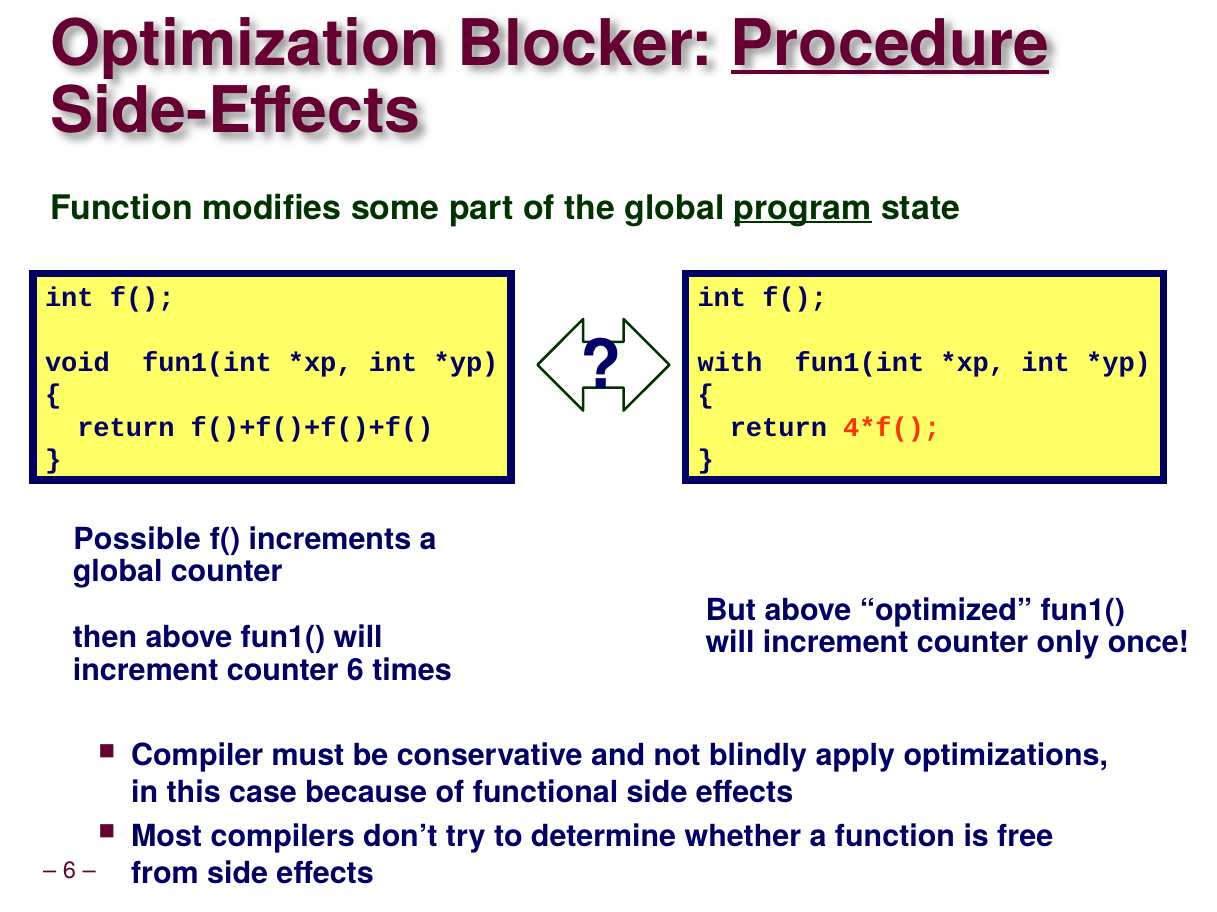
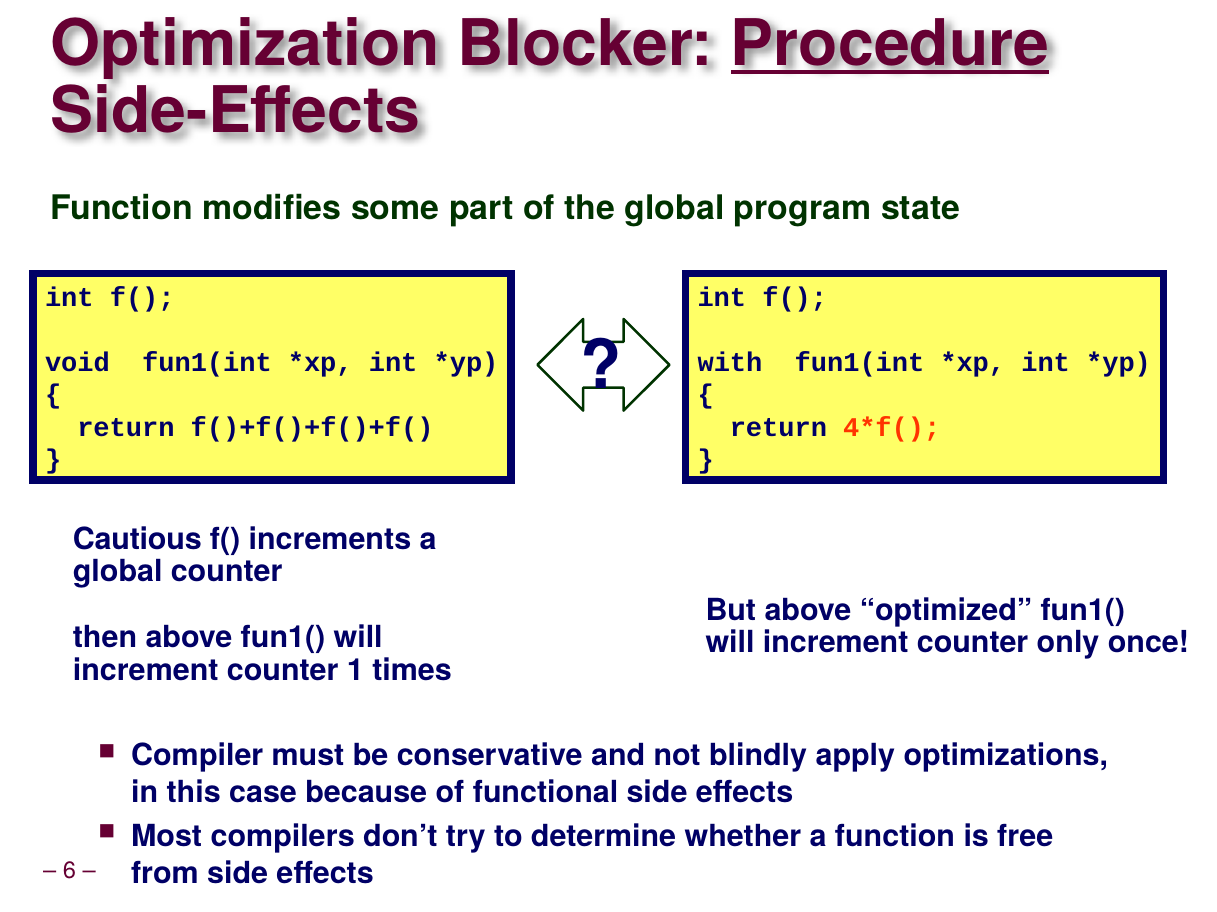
program underline: present -> none (803, 208)
Possible: Possible -> Cautious (137, 539)
counter 6: 6 -> 1 (355, 671)
